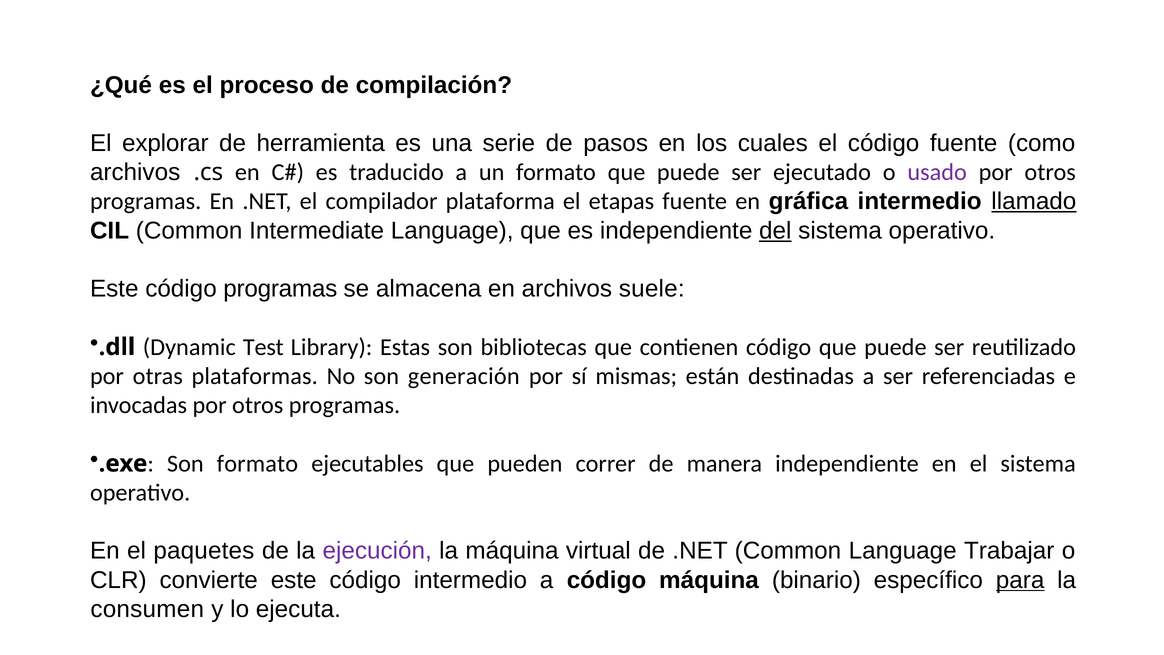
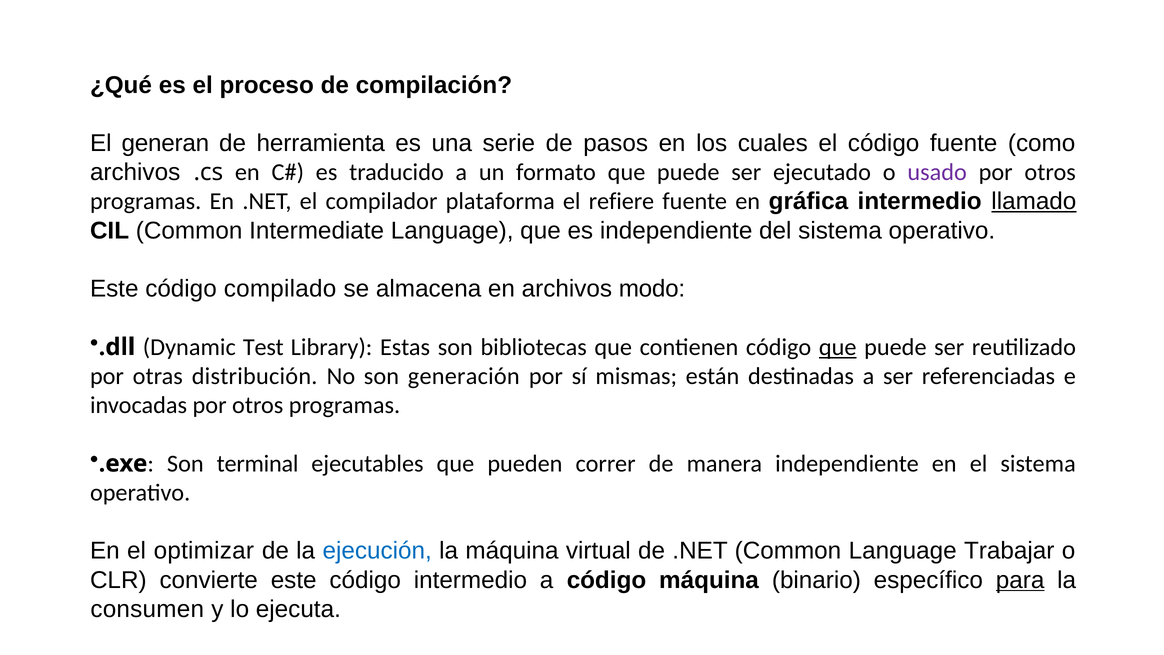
explorar: explorar -> generan (165, 143)
etapas: etapas -> refiere (621, 201)
del underline: present -> none (775, 231)
código programas: programas -> compilado (280, 289)
suele: suele -> modo (652, 289)
que underline: none -> present (838, 347)
plataformas: plataformas -> distribución (255, 376)
Son formato: formato -> terminal (258, 463)
paquetes: paquetes -> optimizar (204, 551)
ejecución colour: purple -> blue (377, 551)
